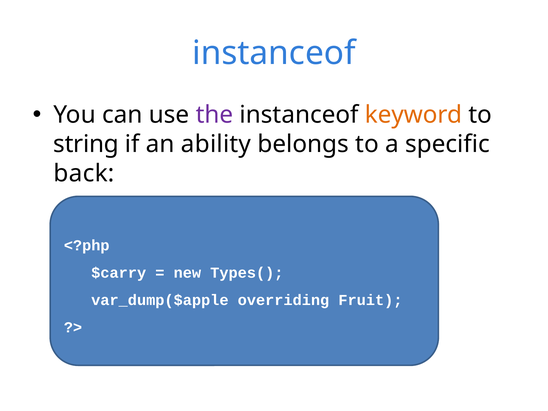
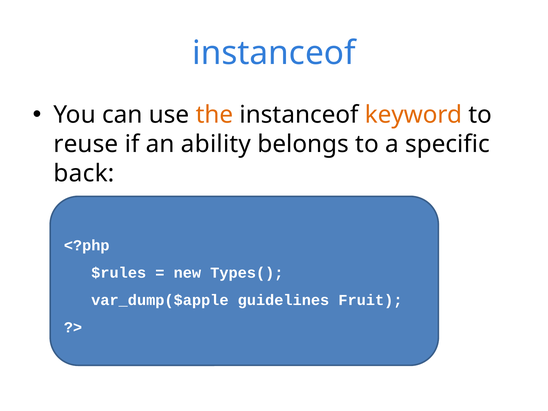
the colour: purple -> orange (214, 115)
string: string -> reuse (86, 144)
$carry: $carry -> $rules (119, 273)
overriding: overriding -> guidelines (283, 300)
